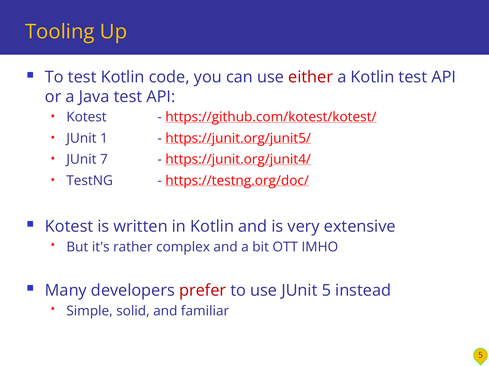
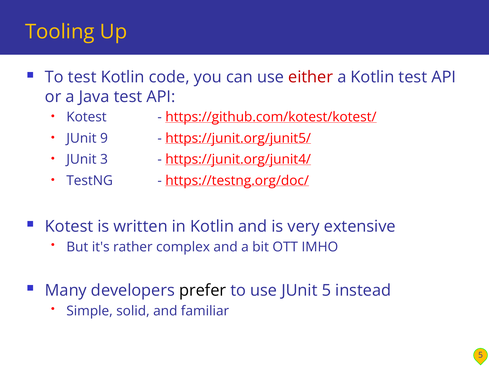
1: 1 -> 9 (104, 139)
7: 7 -> 3 (104, 160)
prefer colour: red -> black (203, 291)
